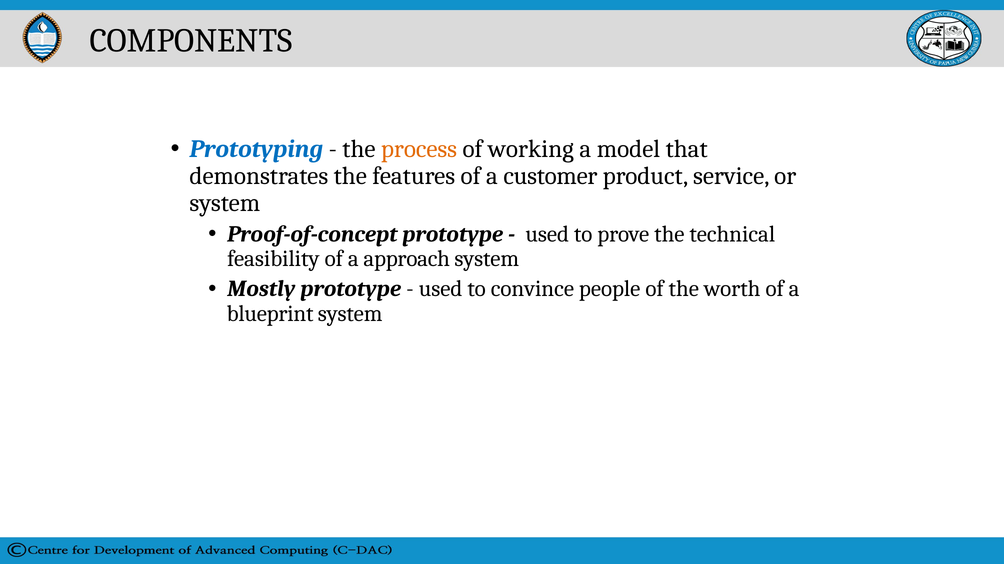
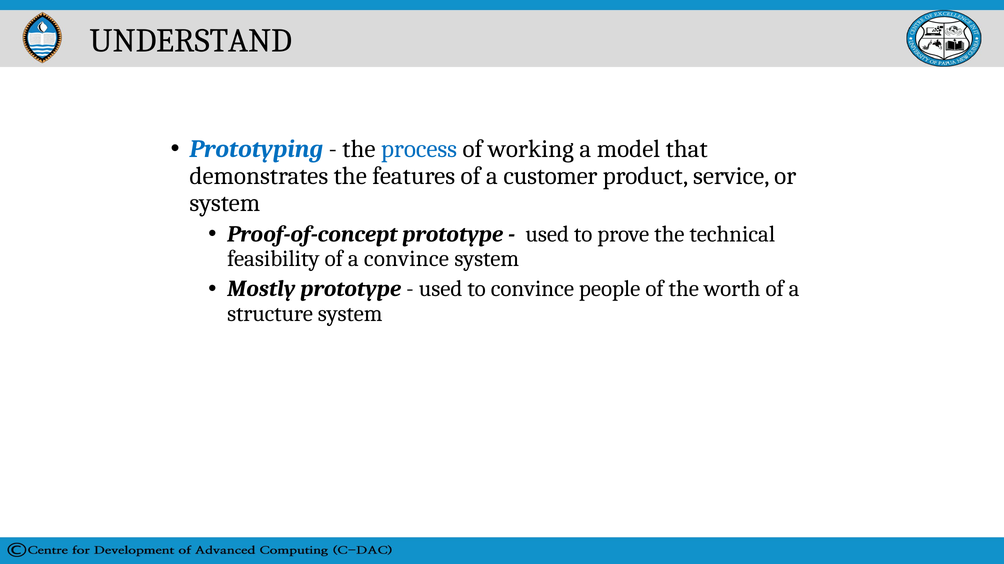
COMPONENTS: COMPONENTS -> UNDERSTAND (191, 41)
process colour: orange -> blue (419, 149)
a approach: approach -> convince (406, 259)
blueprint: blueprint -> structure (270, 314)
